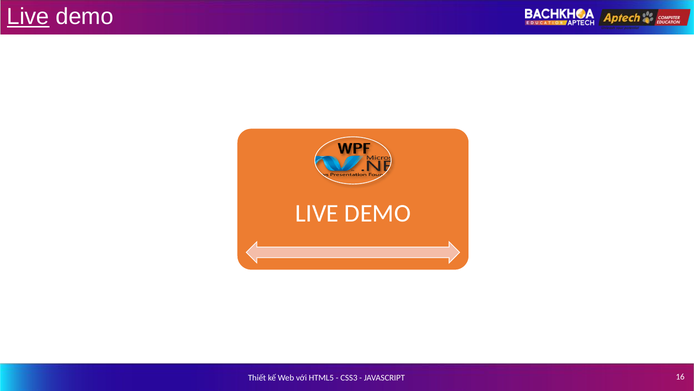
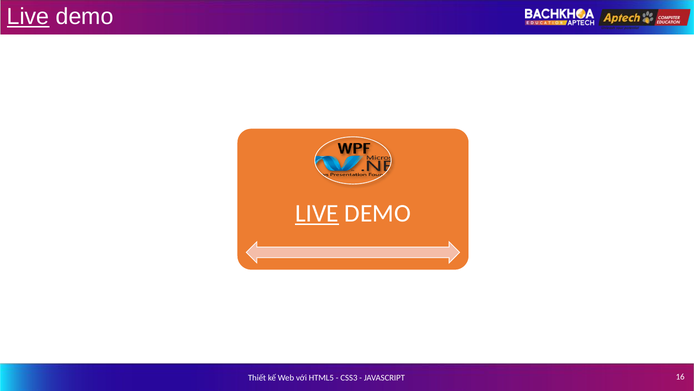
LIVE underline: none -> present (317, 213)
